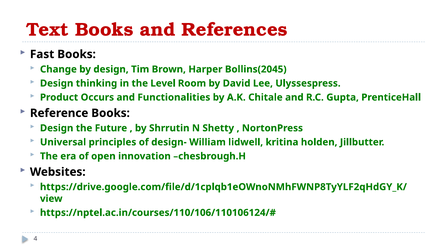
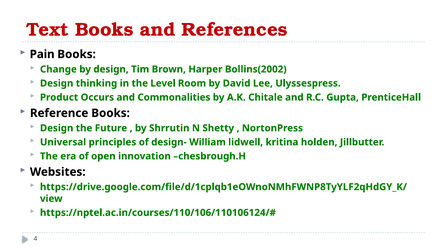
Fast: Fast -> Pain (42, 54)
Bollins(2045: Bollins(2045 -> Bollins(2002 (256, 69)
Functionalities: Functionalities -> Commonalities (174, 98)
